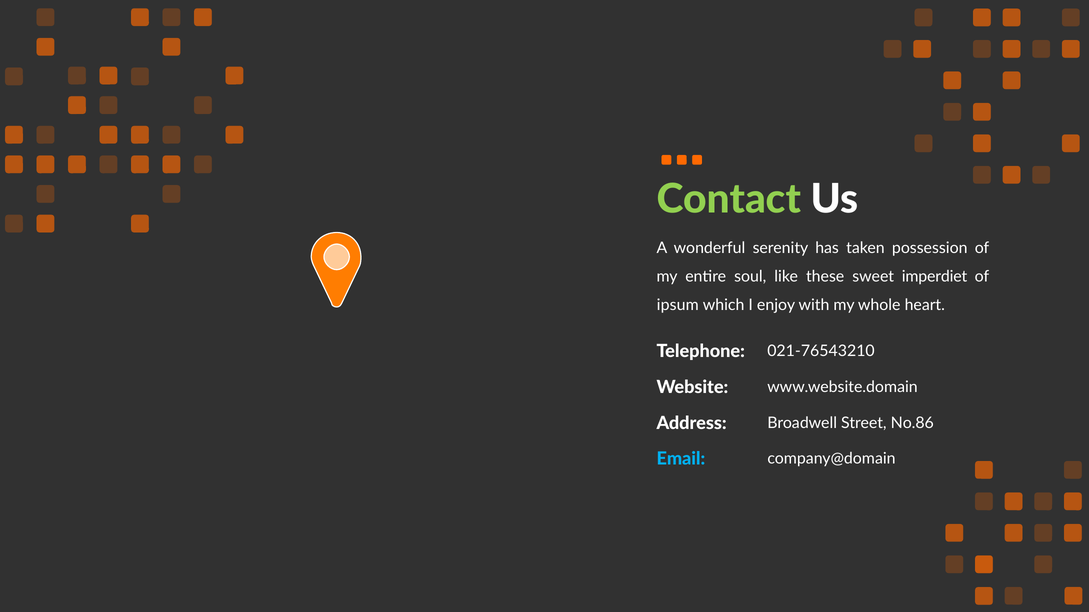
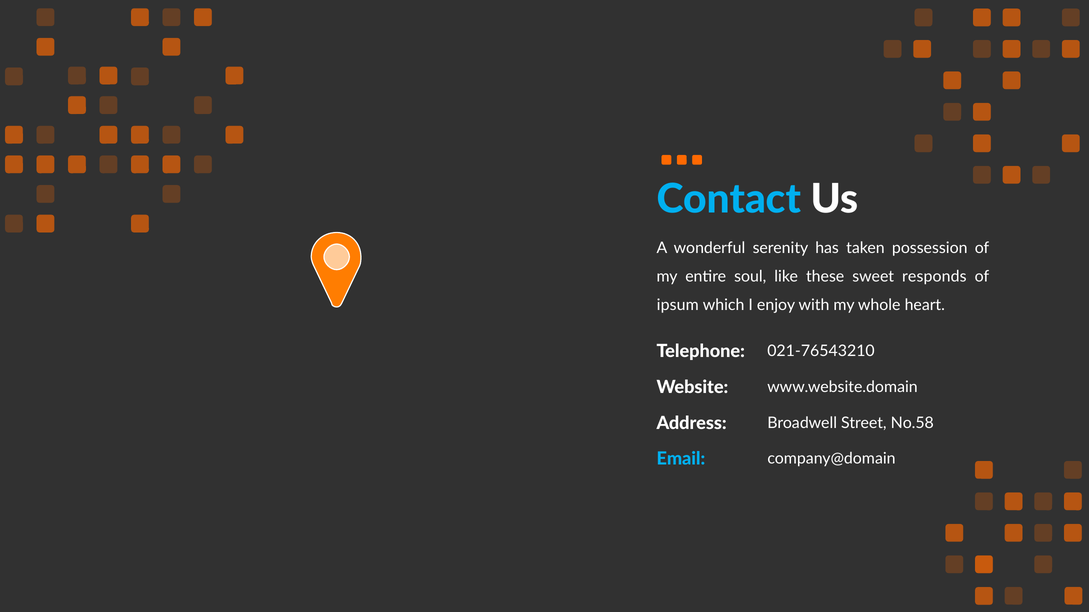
Contact colour: light green -> light blue (729, 200)
imperdiet: imperdiet -> responds (934, 277)
No.86: No.86 -> No.58 (912, 423)
